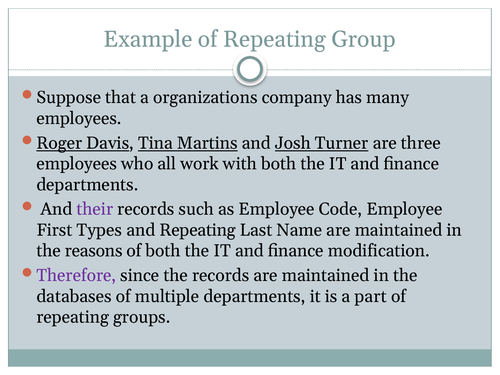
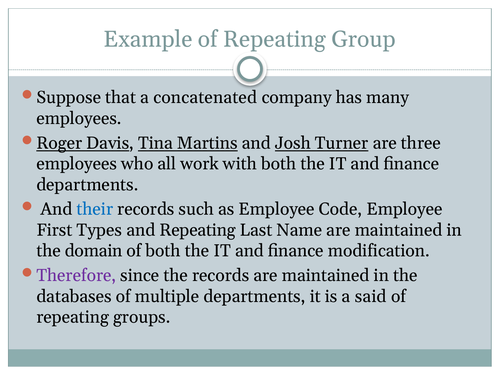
organizations: organizations -> concatenated (205, 98)
their colour: purple -> blue (95, 209)
reasons: reasons -> domain (94, 251)
part: part -> said (371, 296)
